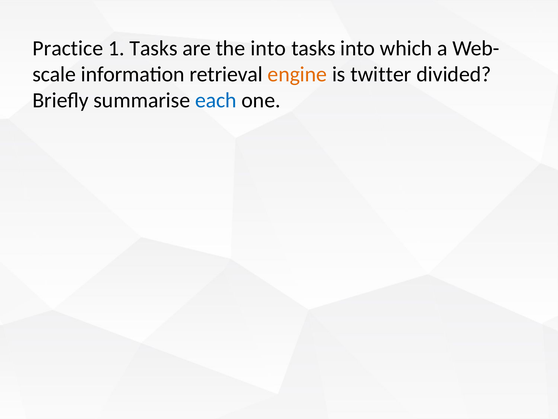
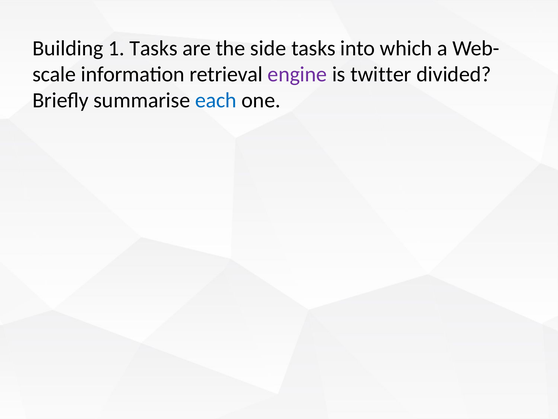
Practice: Practice -> Building (68, 48)
the into: into -> side (268, 48)
engine colour: orange -> purple (297, 74)
